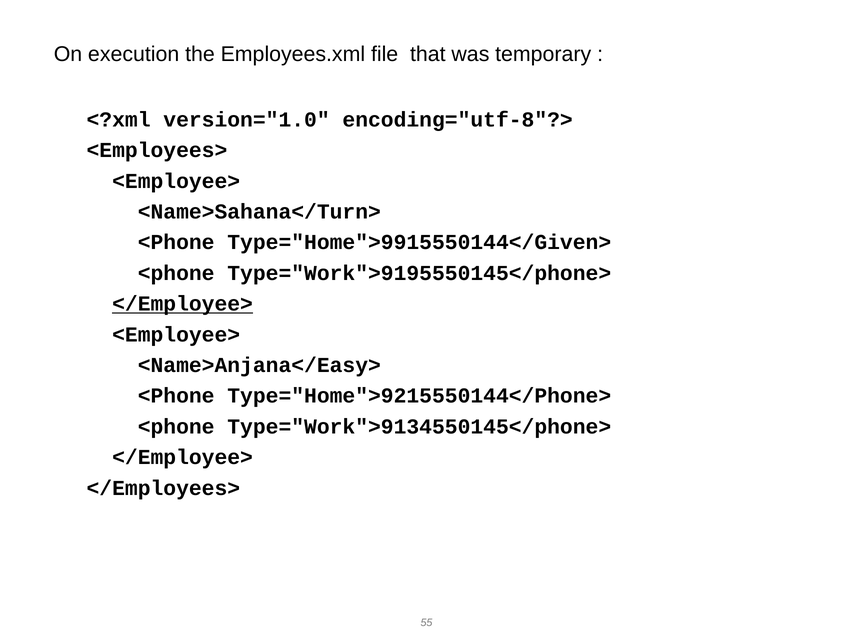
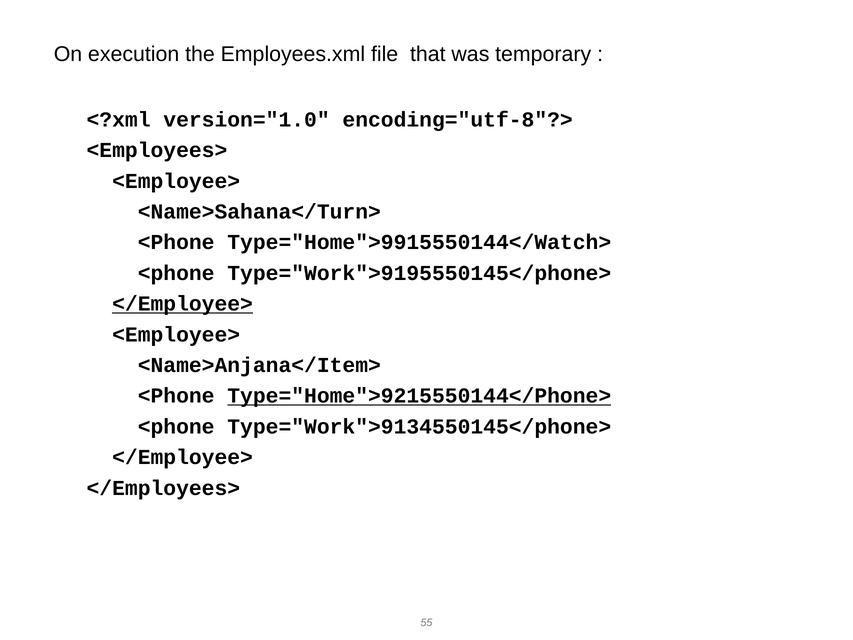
Type="Home">9915550144</Given>: Type="Home">9915550144</Given> -> Type="Home">9915550144</Watch> (419, 242)
<Name>Anjana</Easy>: <Name>Anjana</Easy> -> <Name>Anjana</Item> (259, 365)
Type="Home">9215550144</Phone> underline: none -> present (419, 396)
